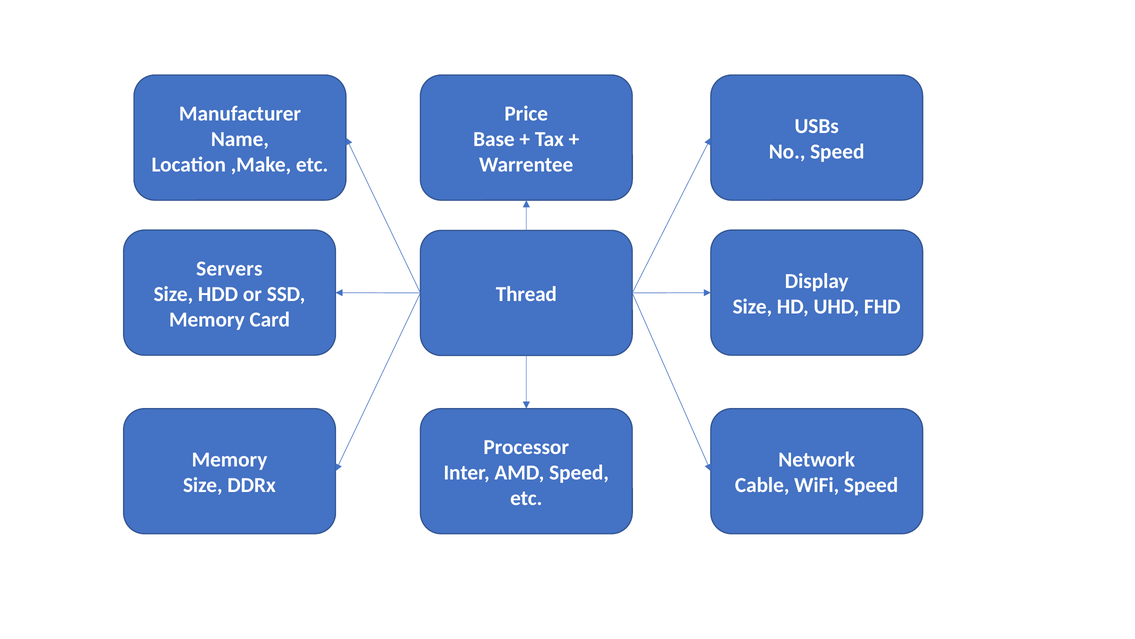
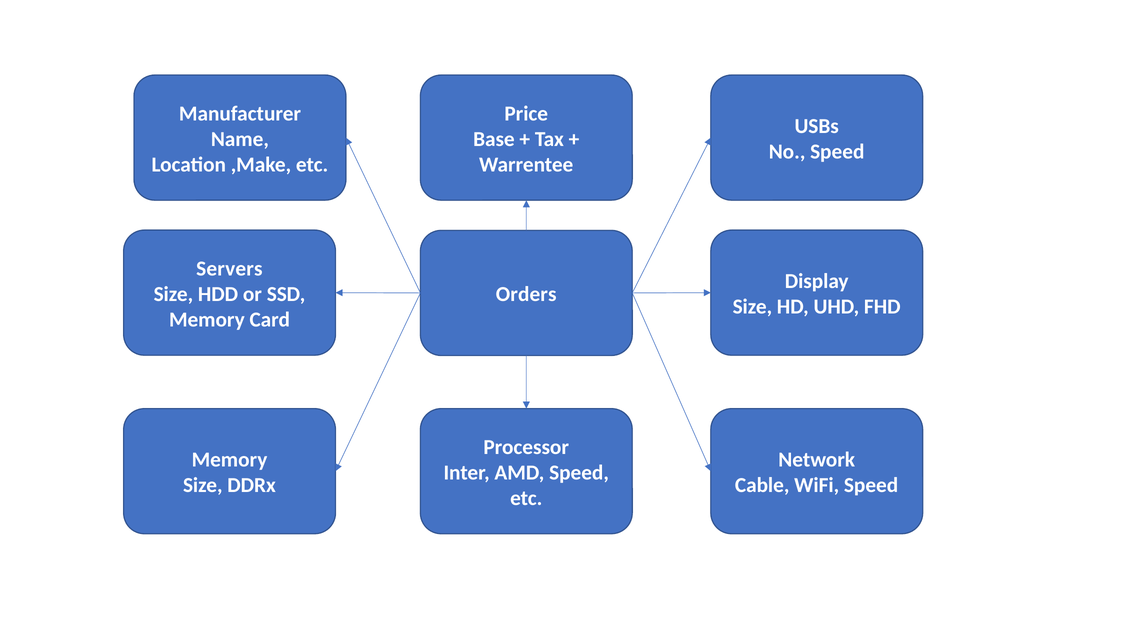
Thread: Thread -> Orders (526, 294)
